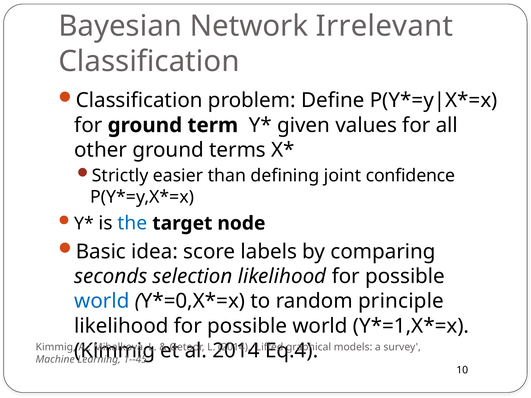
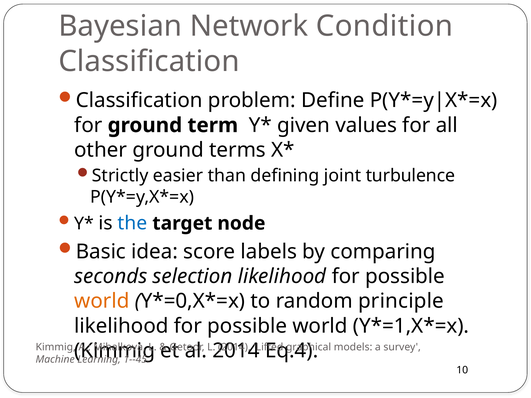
Irrelevant: Irrelevant -> Condition (384, 26)
confidence: confidence -> turbulence (410, 176)
world colour: blue -> orange (102, 301)
